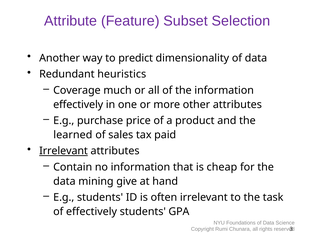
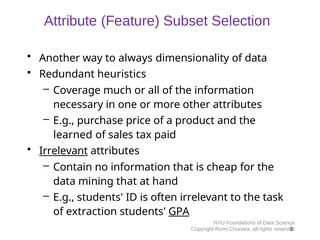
predict: predict -> always (136, 58)
effectively: effectively -> necessary (78, 104)
mining give: give -> that (127, 181)
of effectively: effectively -> extraction (92, 212)
GPA underline: none -> present (179, 212)
